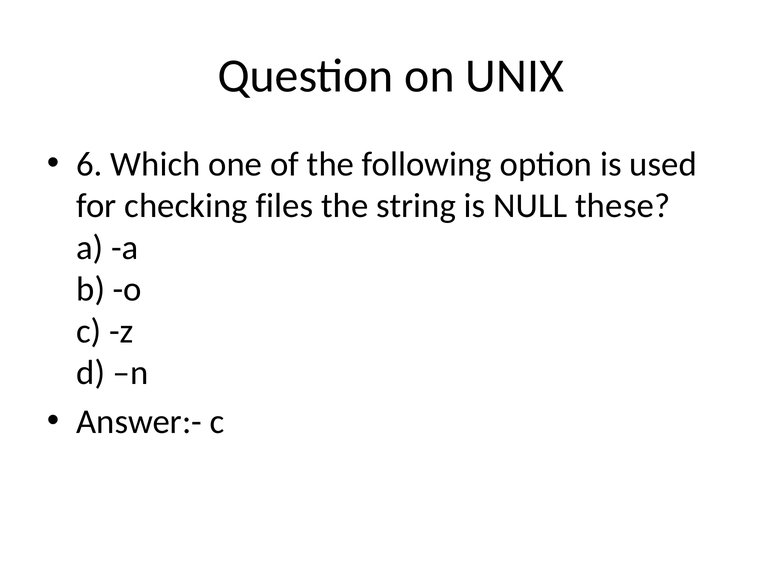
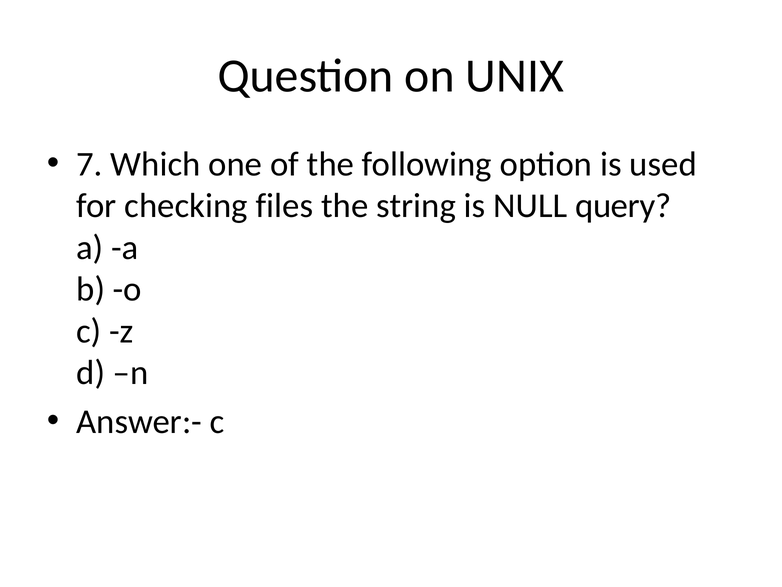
6: 6 -> 7 (89, 164)
these: these -> query (623, 206)
